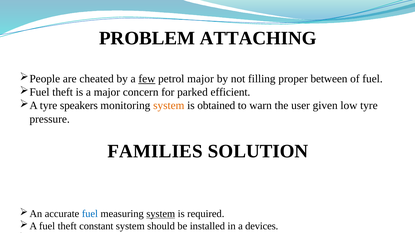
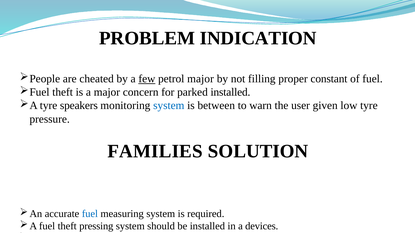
ATTACHING: ATTACHING -> INDICATION (258, 38)
proper between: between -> constant (329, 79)
parked efficient: efficient -> installed (230, 92)
system colour: orange -> blue (169, 106)
obtained: obtained -> between (216, 106)
system underline: present -> none (161, 214)
theft constant: constant -> pressing (96, 227)
